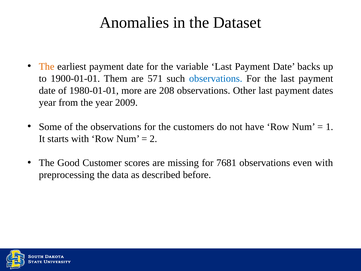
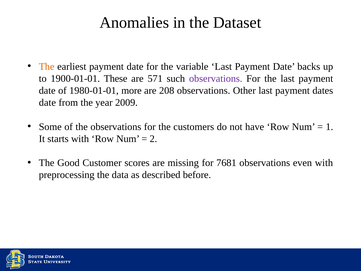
Them: Them -> These (116, 78)
observations colour: blue -> purple (216, 78)
year: year -> date (47, 103)
